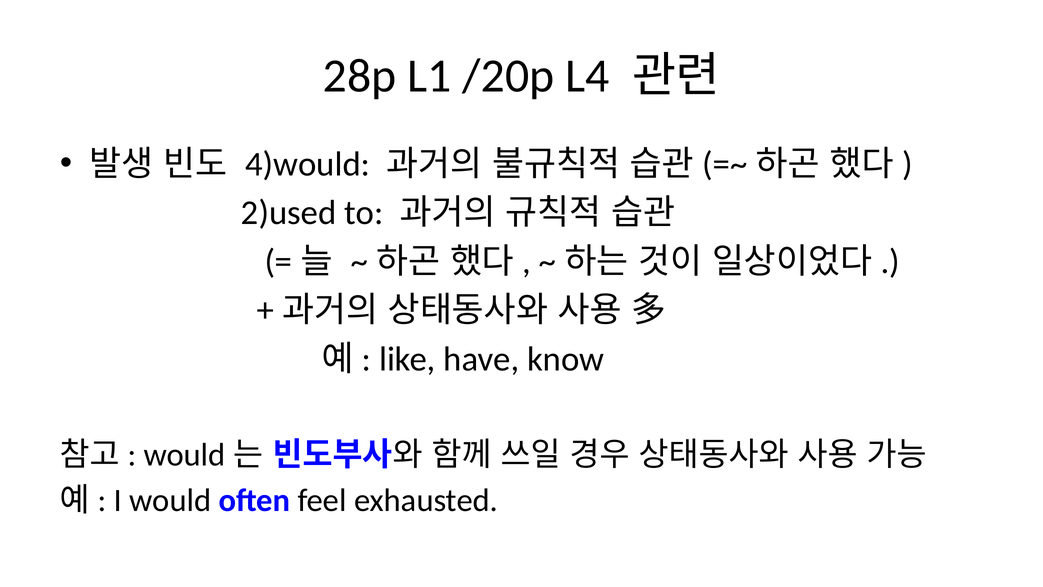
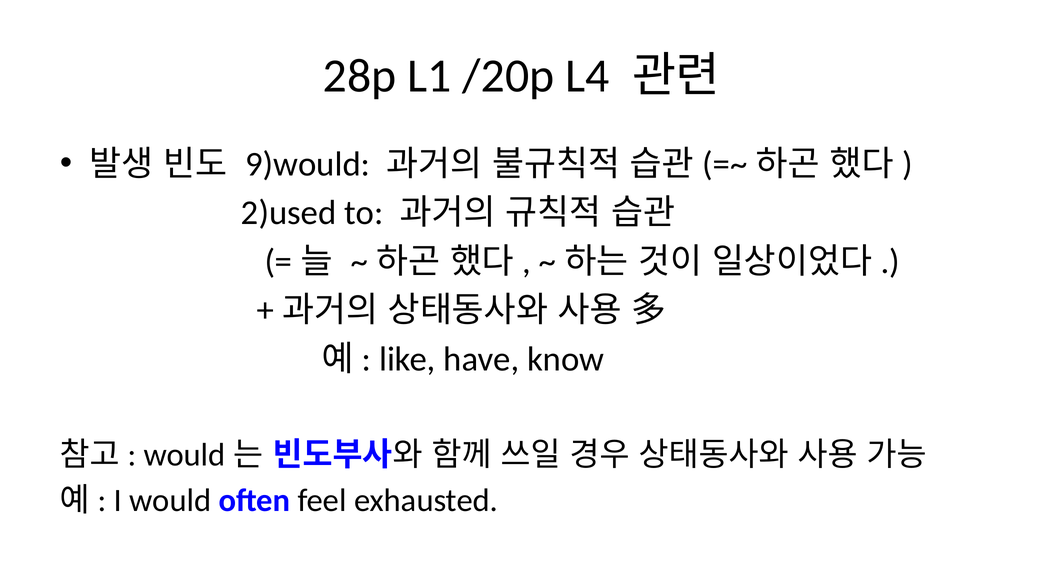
4)would: 4)would -> 9)would (308, 164)
